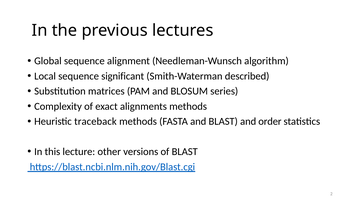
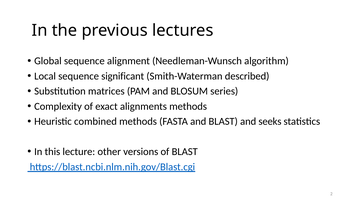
traceback: traceback -> combined (95, 121)
order: order -> seeks (270, 121)
